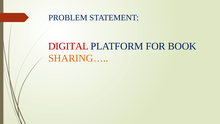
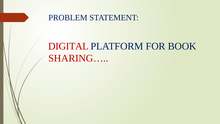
SHARING… colour: orange -> red (78, 58)
